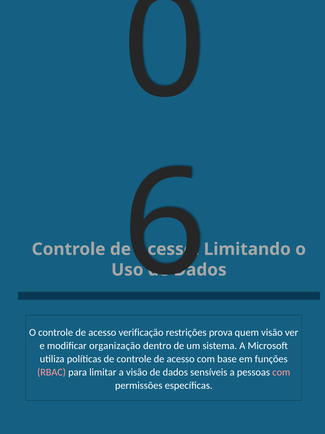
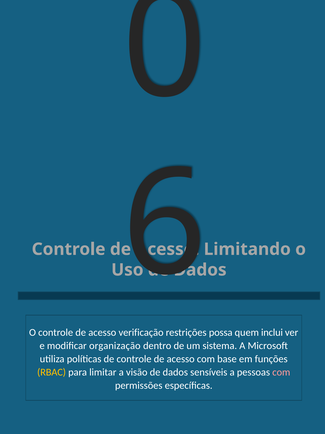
prova: prova -> possa (221, 332)
quem visão: visão -> inclui (272, 332)
RBAC colour: pink -> yellow (52, 372)
